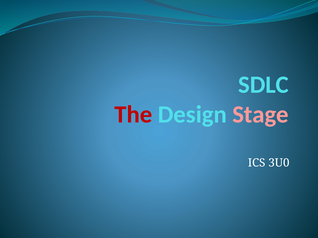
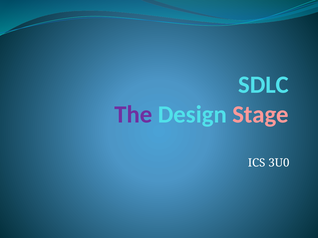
The colour: red -> purple (133, 115)
